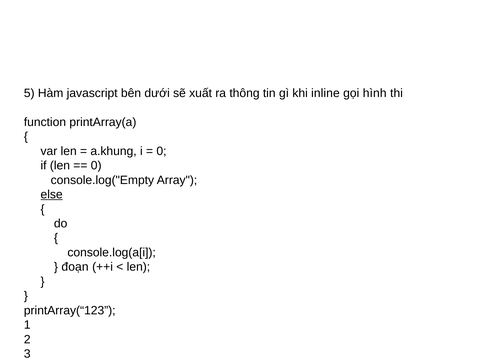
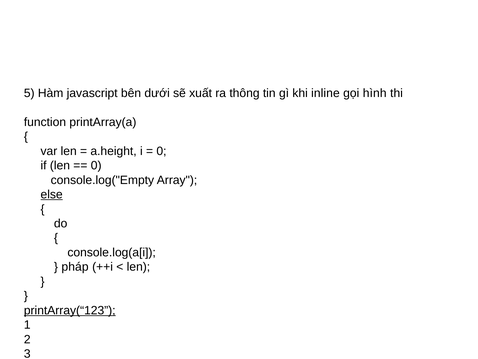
a.khung: a.khung -> a.height (114, 151)
đoạn: đoạn -> pháp (75, 267)
printArray(“123 underline: none -> present (70, 310)
